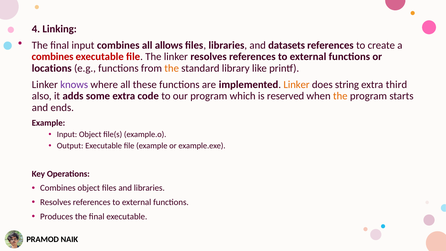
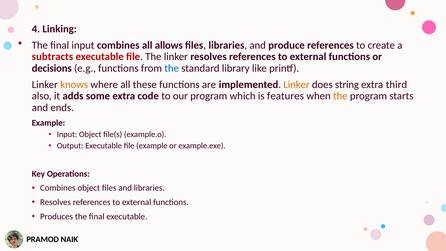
datasets: datasets -> produce (287, 45)
combines: combines -> subtracts (52, 57)
locations: locations -> decisions (52, 68)
the colour: orange -> blue (172, 68)
knows colour: purple -> orange (74, 84)
reserved: reserved -> features (285, 96)
